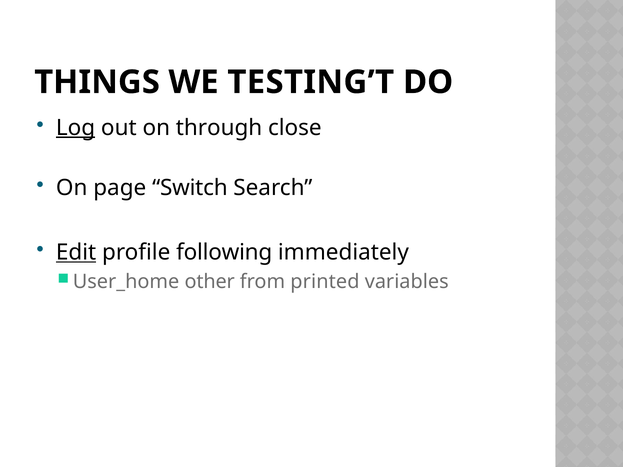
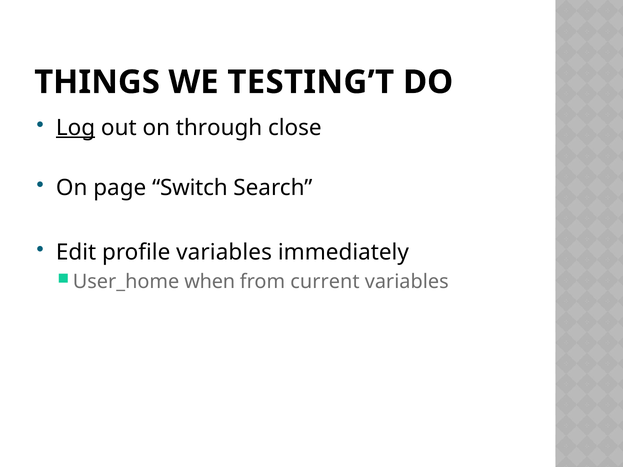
Edit underline: present -> none (76, 253)
profile following: following -> variables (224, 253)
other: other -> when (210, 282)
printed: printed -> current (325, 282)
